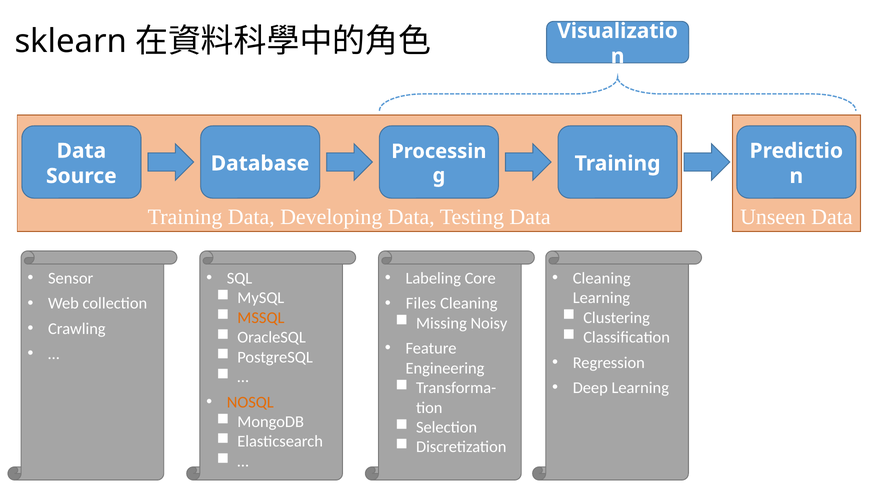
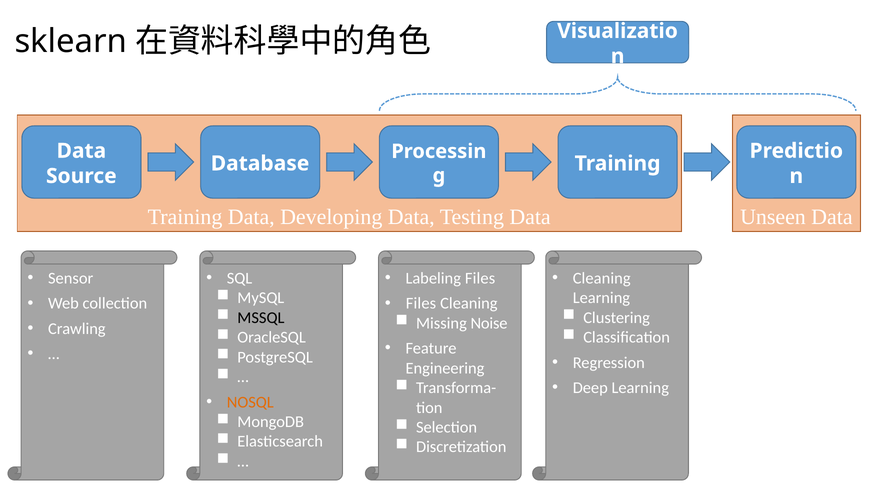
Labeling Core: Core -> Files (480, 278)
MSSQL colour: orange -> black (261, 318)
Noisy: Noisy -> Noise (489, 323)
